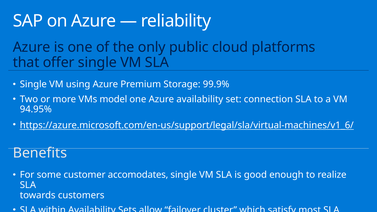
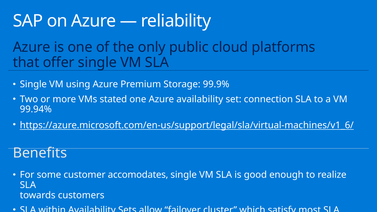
model: model -> stated (113, 99)
94.95%: 94.95% -> 99.94% (36, 109)
